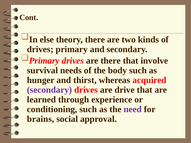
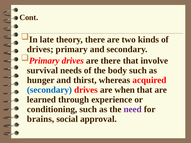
else: else -> late (47, 40)
secondary colour: purple -> blue (49, 90)
drive: drive -> when (125, 90)
